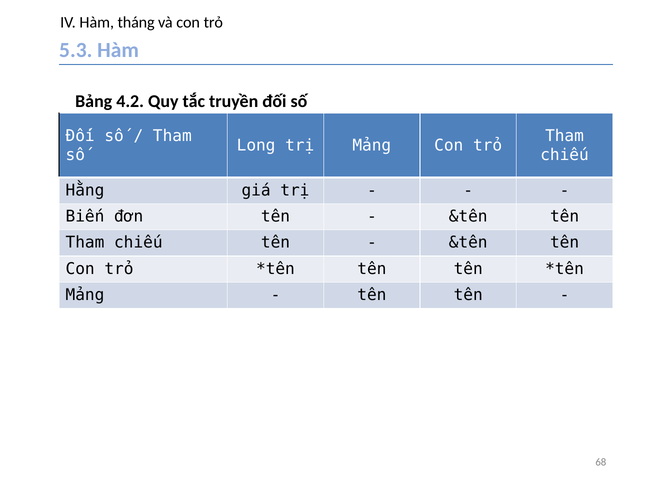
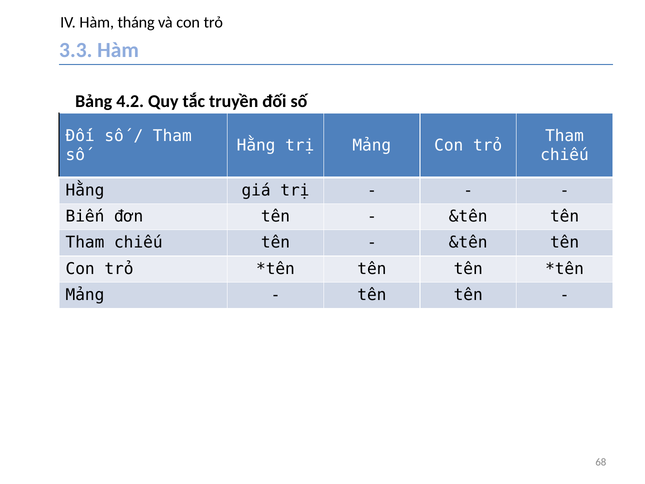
5.3: 5.3 -> 3.3 (76, 50)
Long: Long -> Hằng (256, 145)
